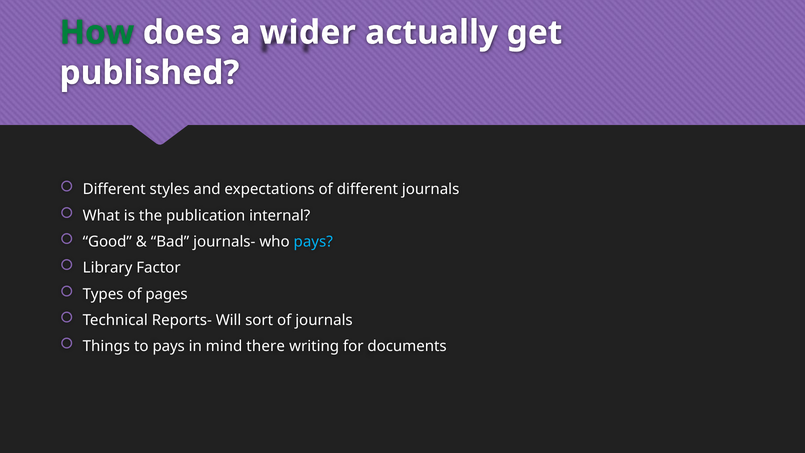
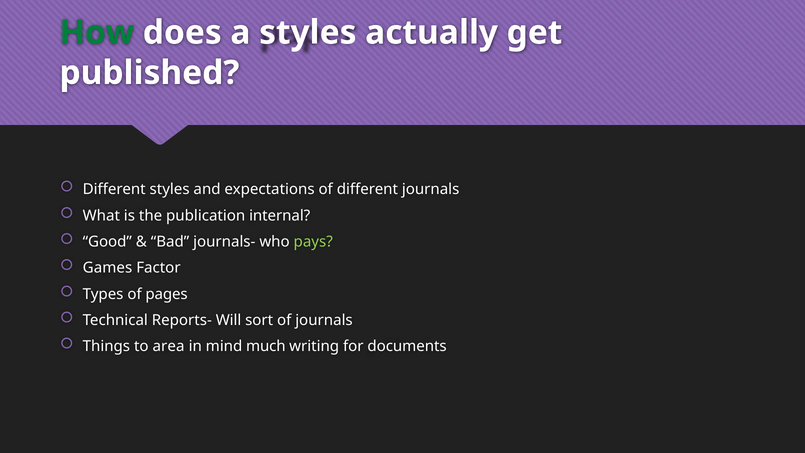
a wider: wider -> styles (308, 33)
pays colour: light blue -> light green (313, 242)
Library: Library -> Games (108, 268)
to pays: pays -> area (169, 346)
there: there -> much (266, 346)
